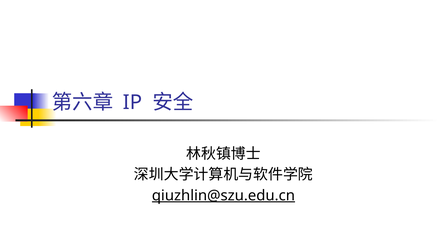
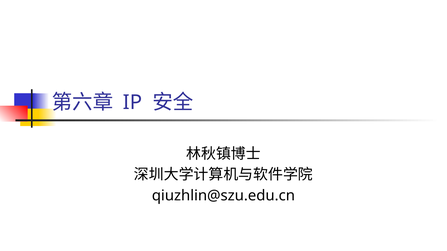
qiuzhlin@szu.edu.cn underline: present -> none (223, 196)
